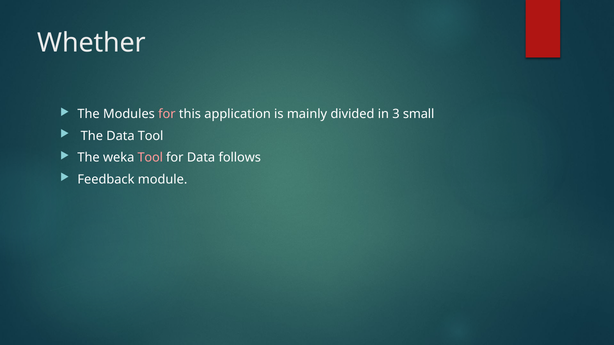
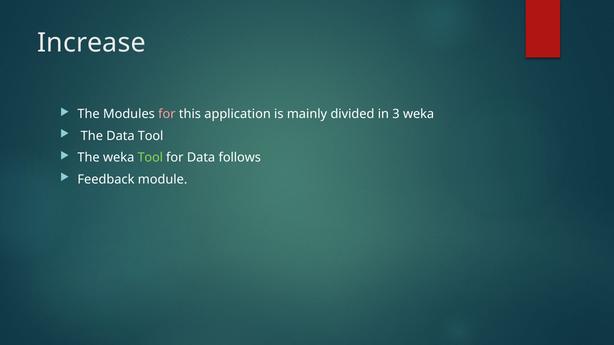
Whether: Whether -> Increase (91, 43)
3 small: small -> weka (419, 114)
Tool colour: pink -> light green (150, 158)
